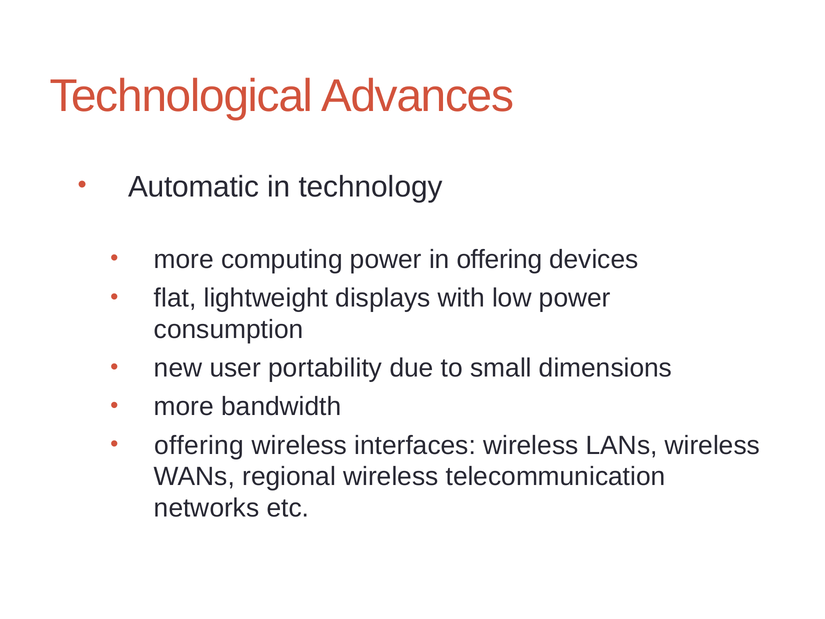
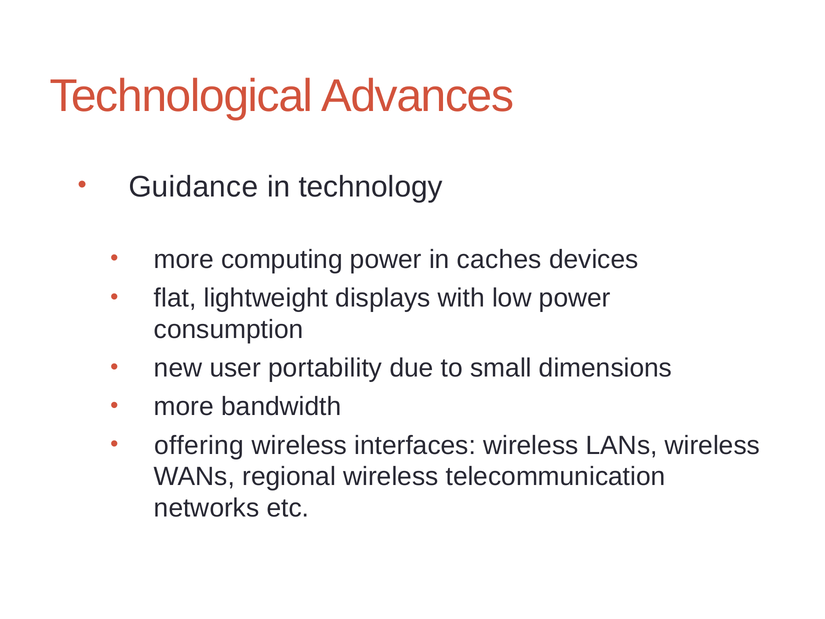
Automatic: Automatic -> Guidance (193, 187)
in offering: offering -> caches (499, 259)
